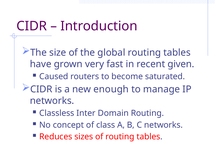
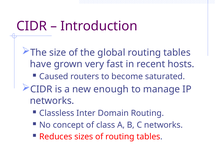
given: given -> hosts (181, 64)
